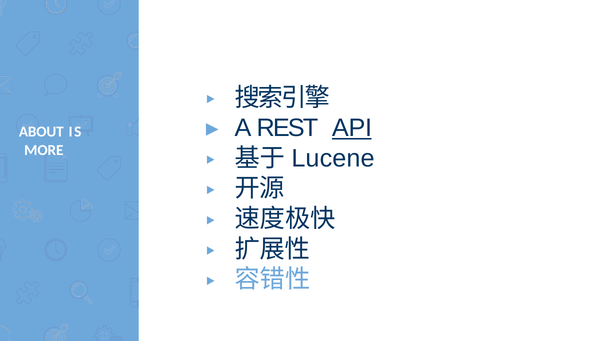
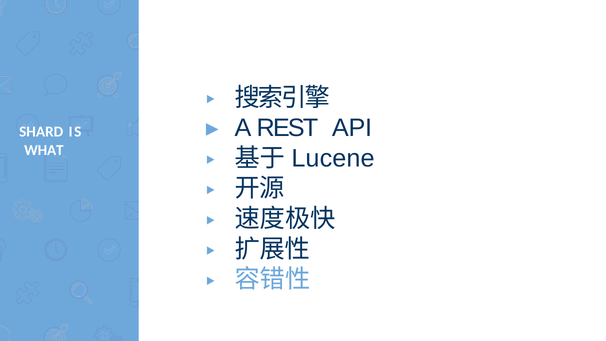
API underline: present -> none (352, 128)
ABOUT: ABOUT -> SHARD (41, 132)
MORE: MORE -> WHAT (44, 150)
